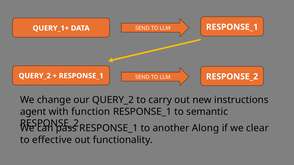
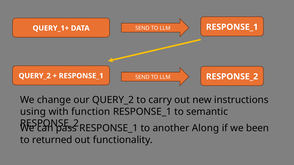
agent: agent -> using (33, 112)
clear: clear -> been (258, 128)
effective: effective -> returned (52, 140)
